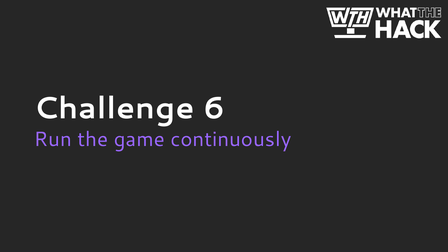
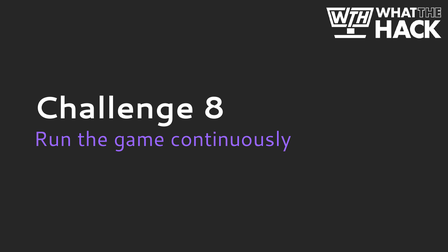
6: 6 -> 8 (214, 108)
